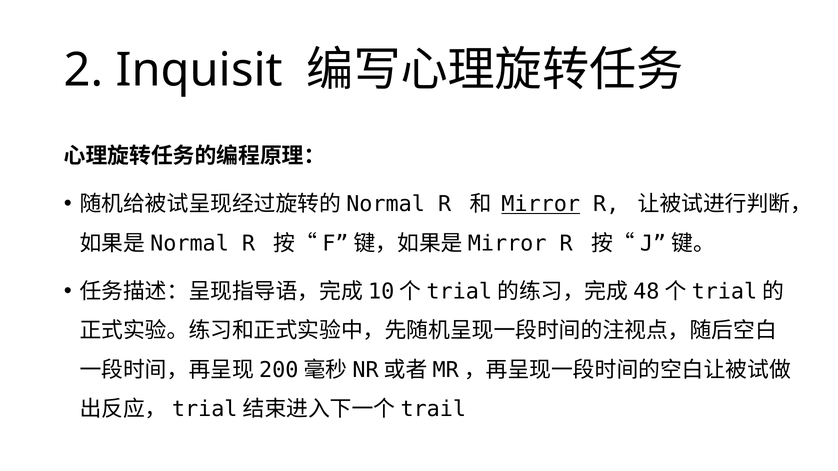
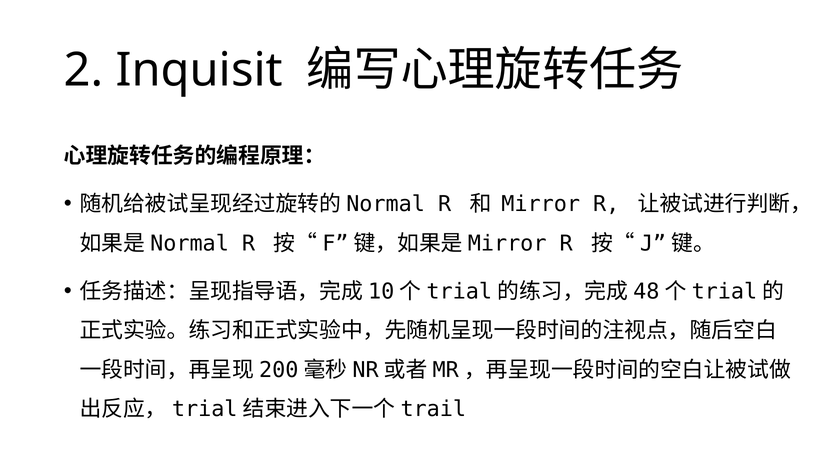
Mirror underline: present -> none (541, 204)
